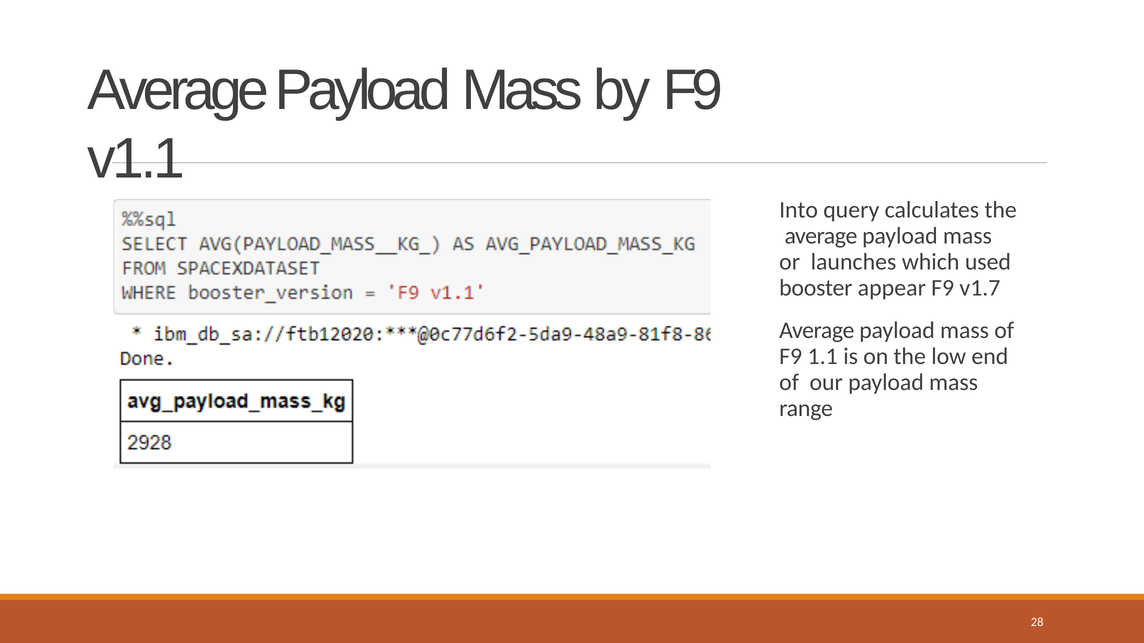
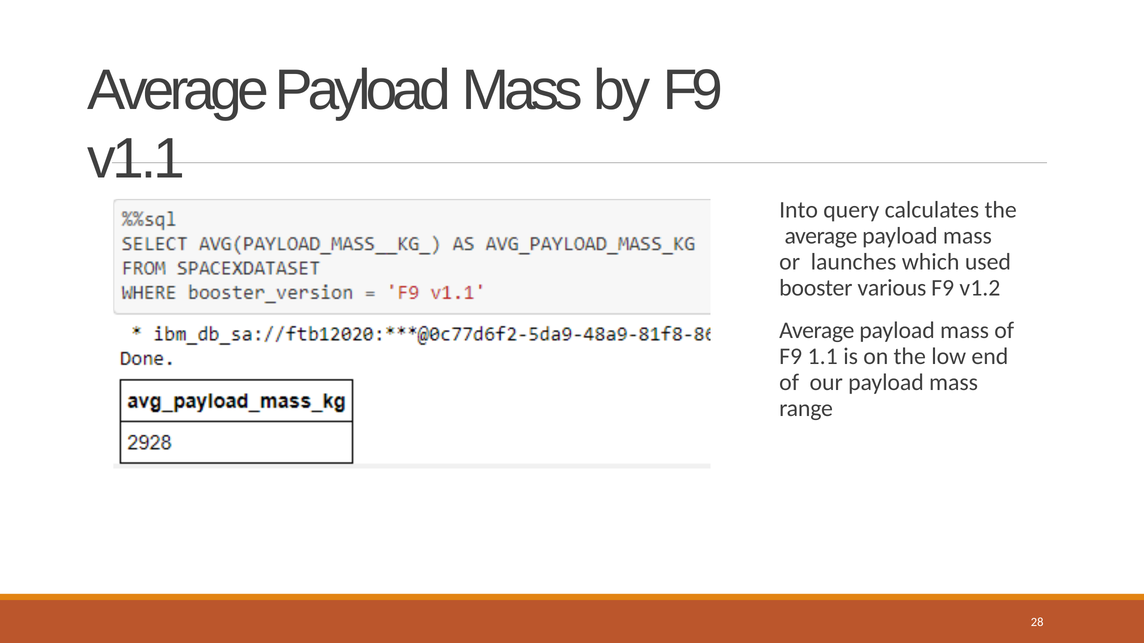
appear: appear -> various (892, 288)
v1.7: v1.7 -> v1.2 (980, 288)
